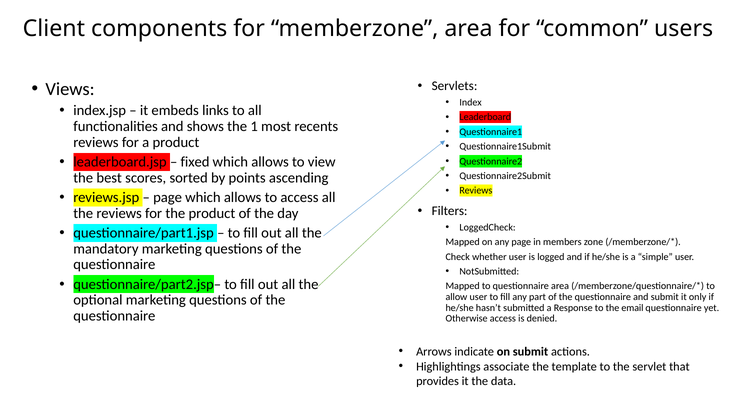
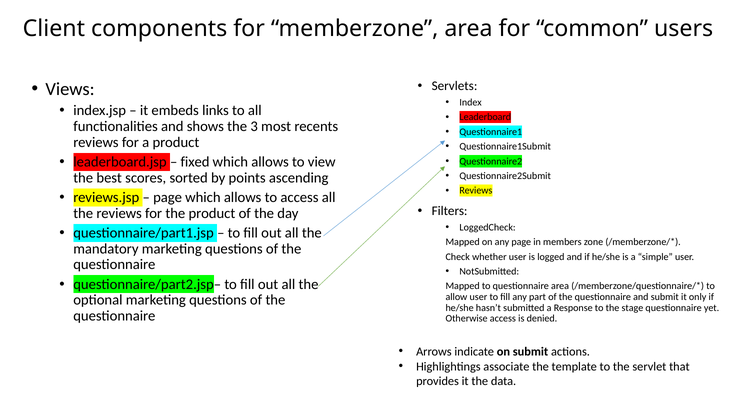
1: 1 -> 3 (254, 127)
email: email -> stage (632, 308)
